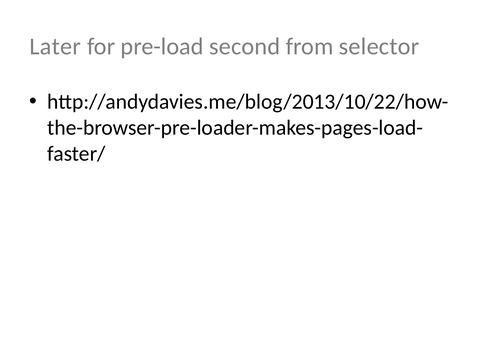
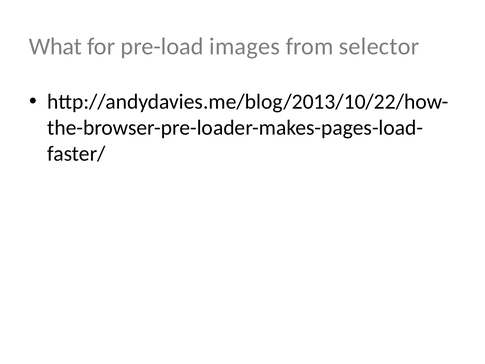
Later: Later -> What (55, 47)
second: second -> images (245, 47)
